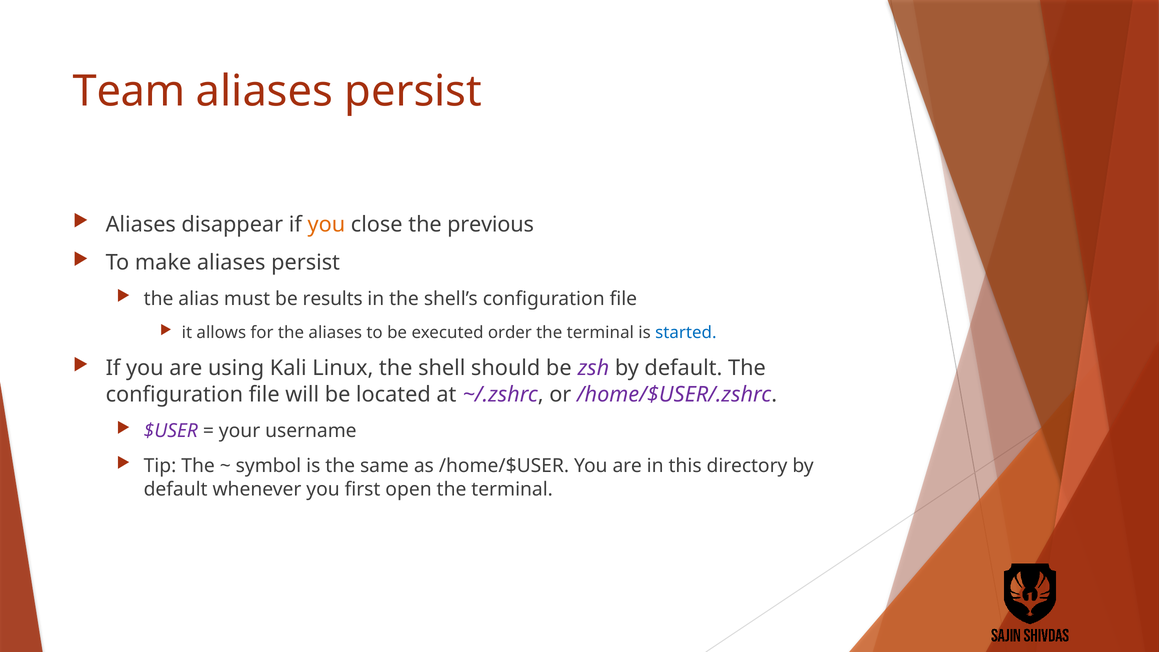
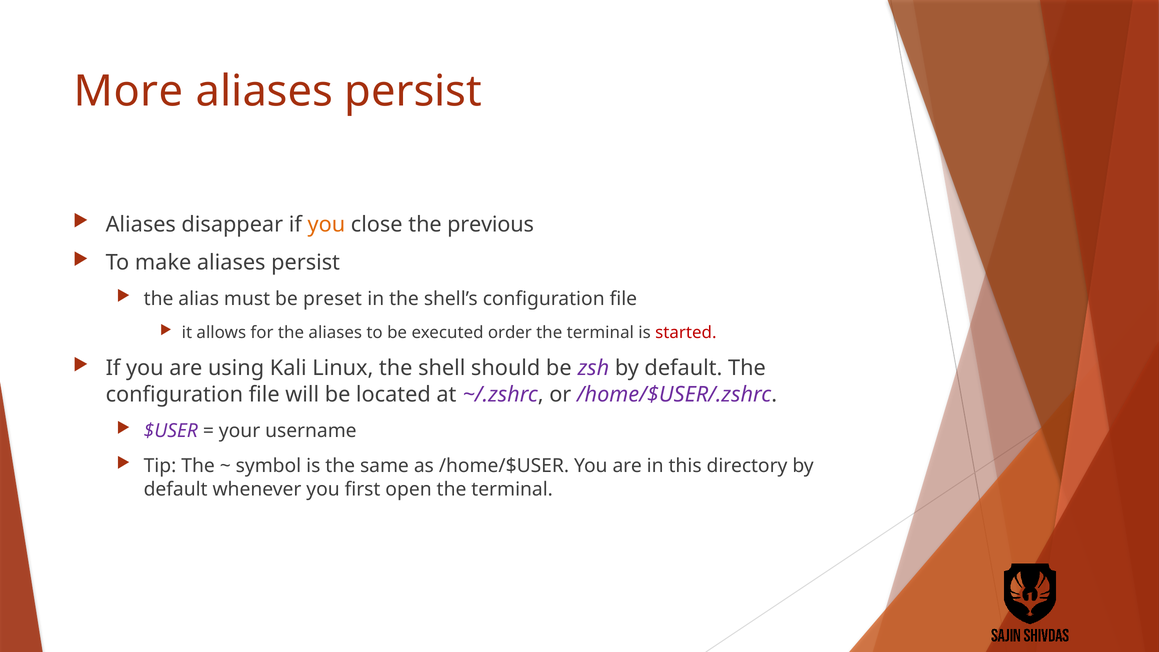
Team: Team -> More (129, 91)
results: results -> preset (332, 299)
started colour: blue -> red (686, 333)
